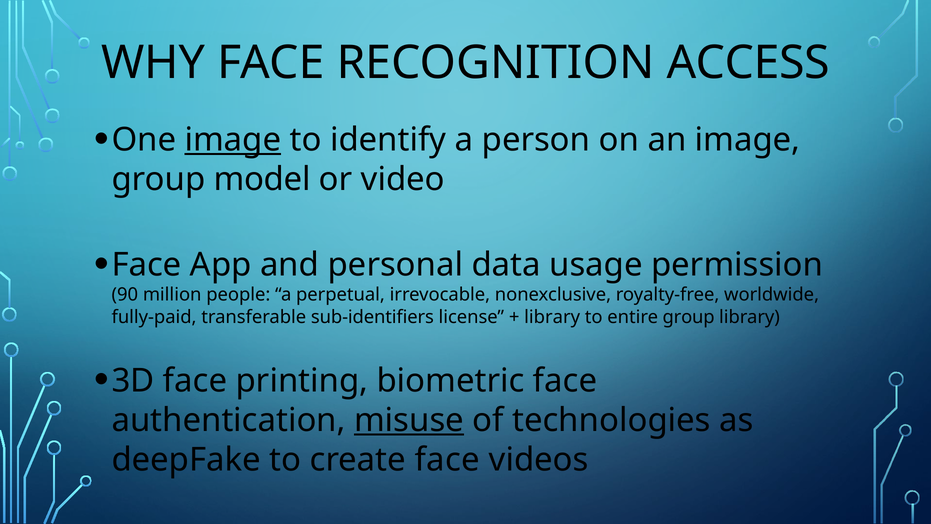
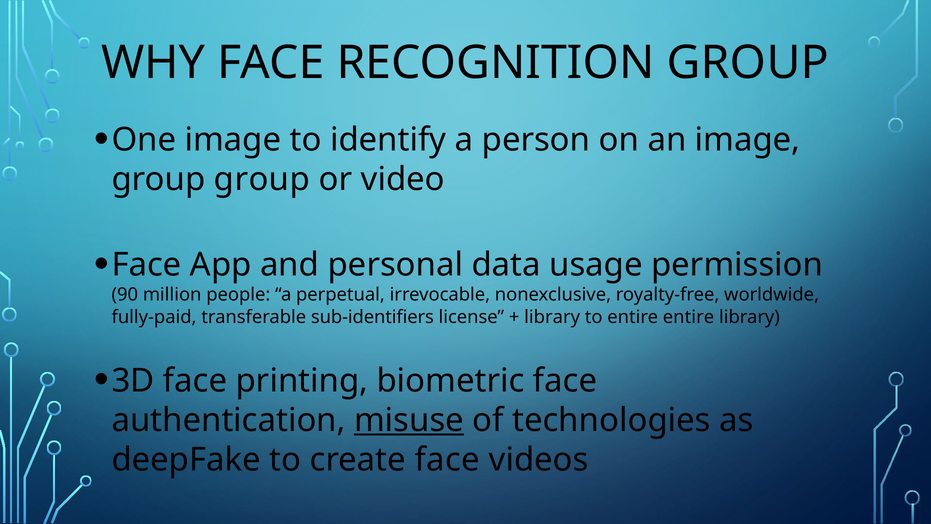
RECOGNITION ACCESS: ACCESS -> GROUP (748, 63)
image underline: present -> none (233, 140)
group model: model -> group (262, 179)
entire group: group -> entire (688, 317)
